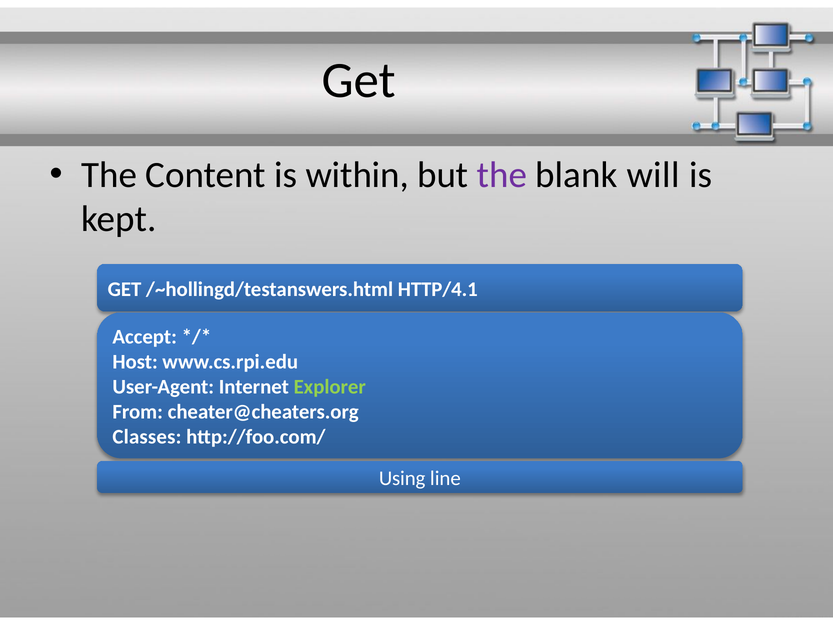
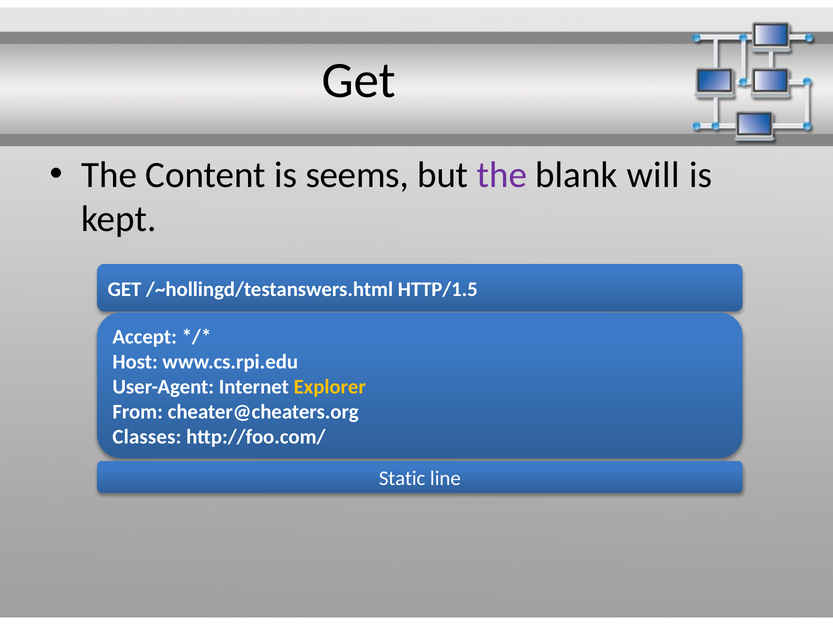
within: within -> seems (357, 175)
HTTP/4.1: HTTP/4.1 -> HTTP/1.5 (438, 289)
Explorer colour: light green -> yellow (330, 387)
Using: Using -> Static (402, 478)
